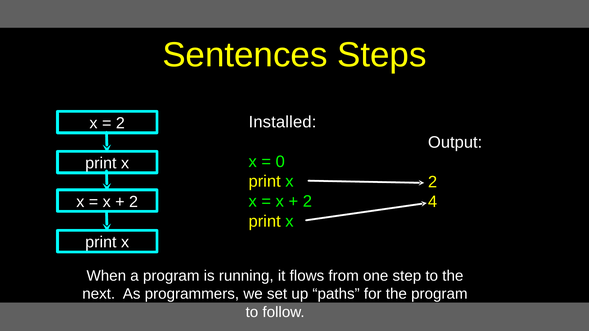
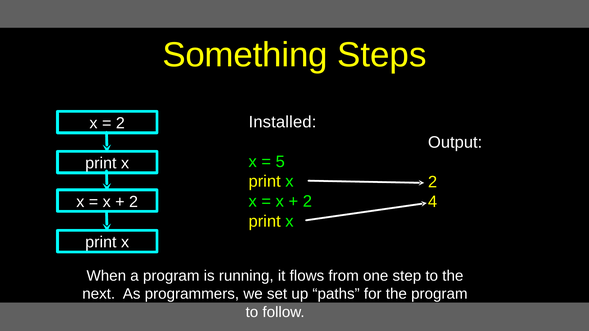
Sentences: Sentences -> Something (245, 55)
0: 0 -> 5 (280, 162)
